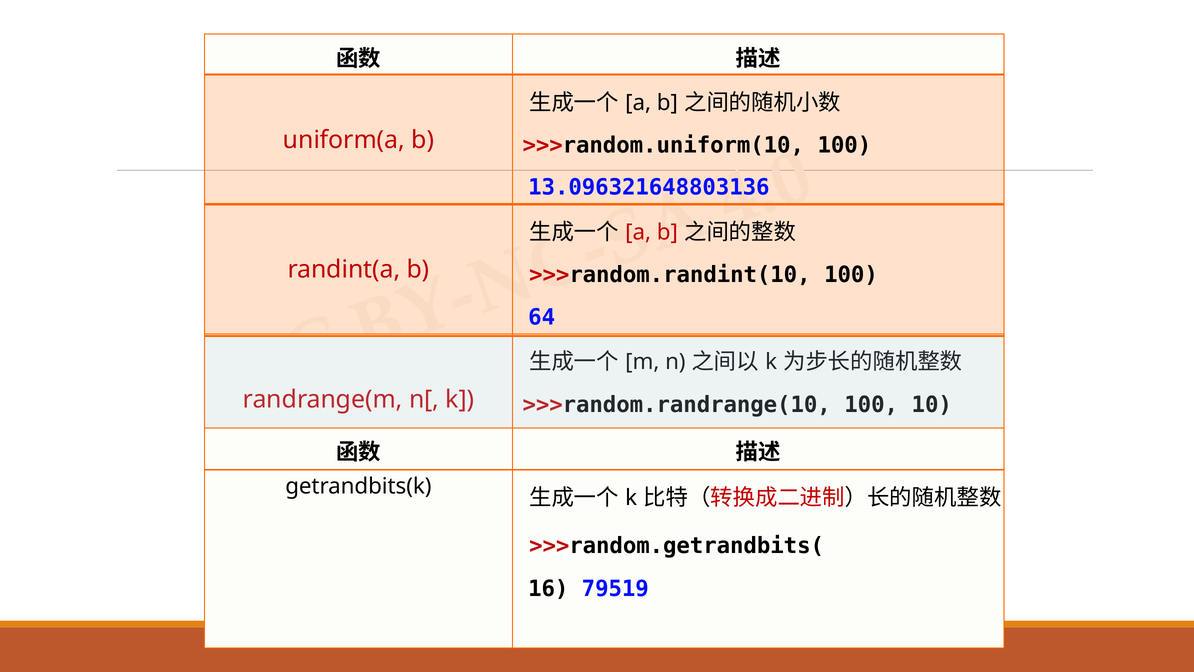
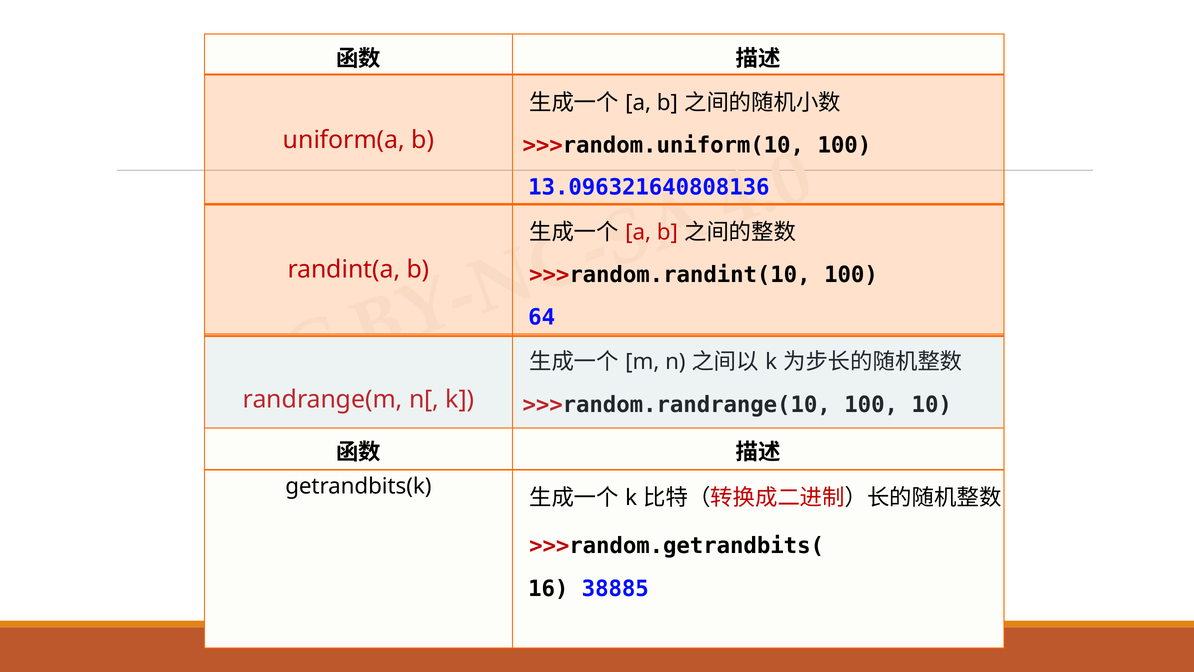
13.096321648803136: 13.096321648803136 -> 13.096321640808136 (649, 187)
79519: 79519 -> 38885 (615, 588)
